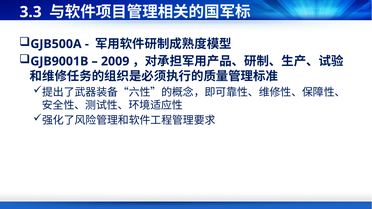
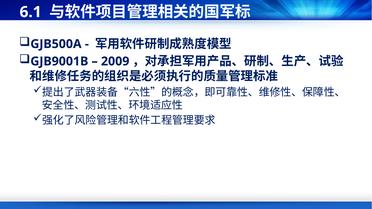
3.3: 3.3 -> 6.1 (31, 12)
